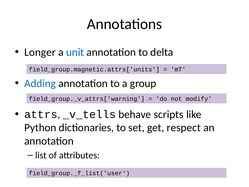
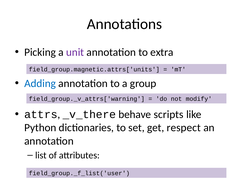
Longer: Longer -> Picking (40, 52)
unit colour: blue -> purple (75, 52)
delta: delta -> extra (162, 52)
_v_tells: _v_tells -> _v_there (89, 114)
